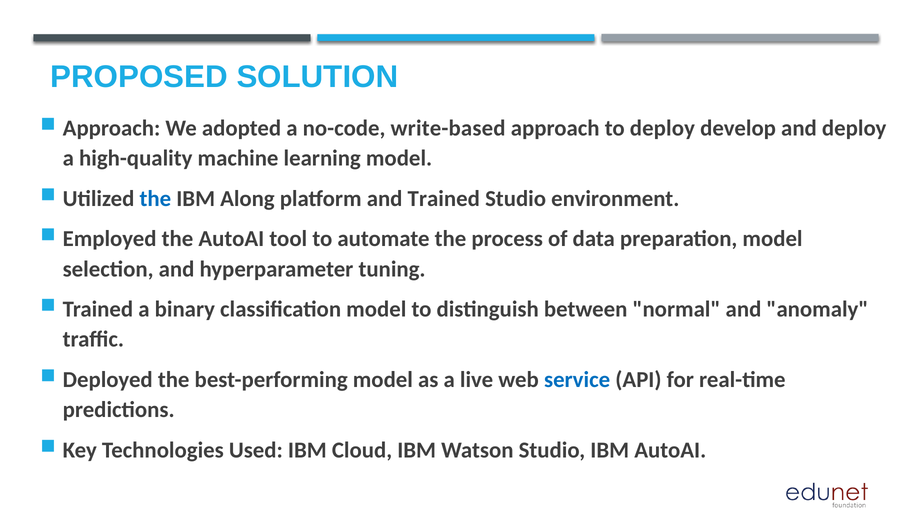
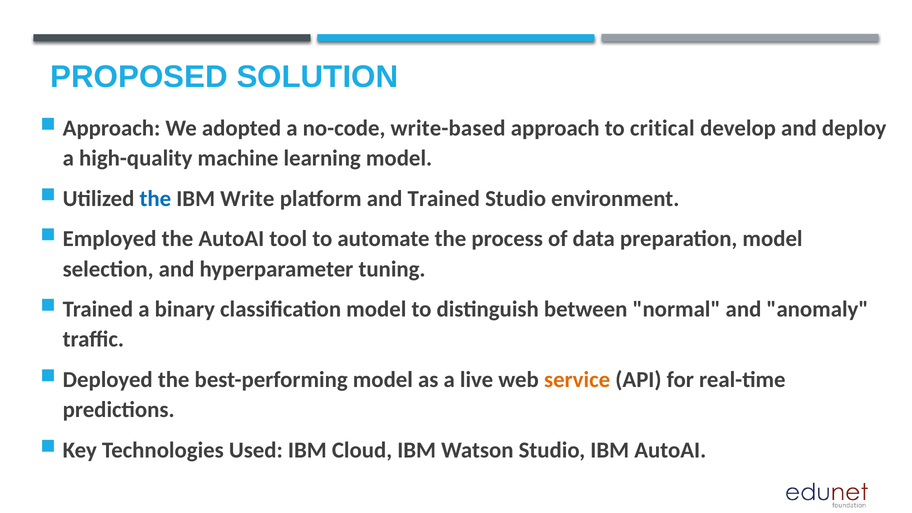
to deploy: deploy -> critical (662, 128)
Along: Along -> Write (247, 199)
service colour: blue -> orange (577, 380)
